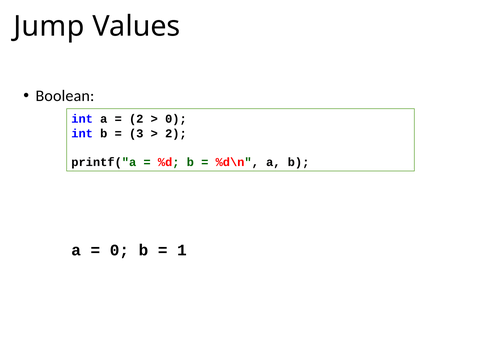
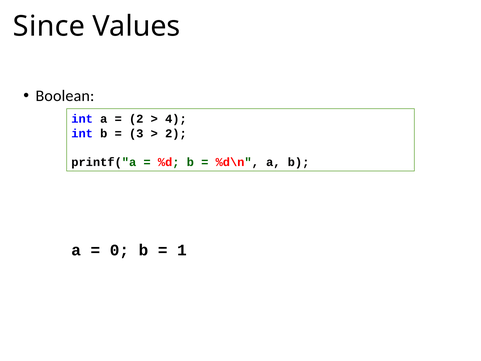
Jump: Jump -> Since (49, 26)
0: 0 -> 4 (176, 119)
